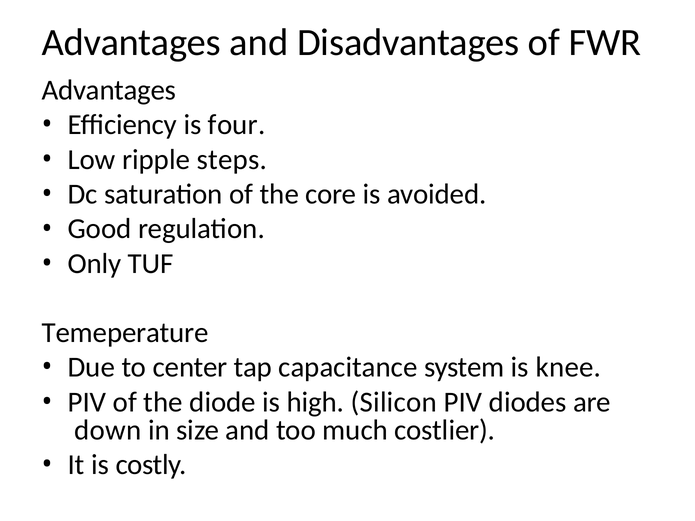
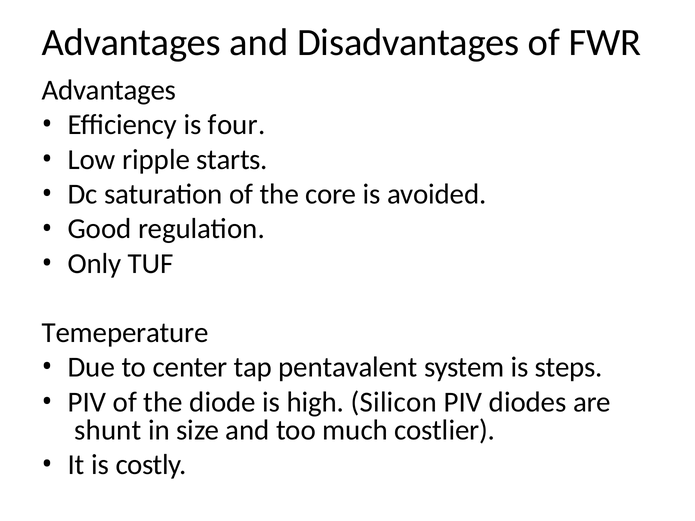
steps: steps -> starts (232, 160)
capacitance: capacitance -> pentavalent (348, 367)
knee: knee -> steps (569, 367)
down: down -> shunt (108, 430)
